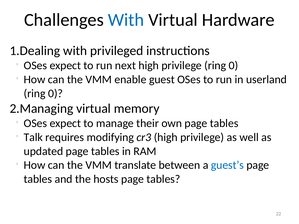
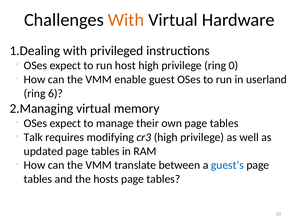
With colour: blue -> orange (126, 20)
next: next -> host (125, 66)
0: 0 -> 6 (56, 94)
